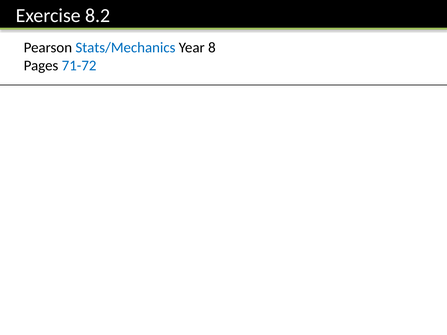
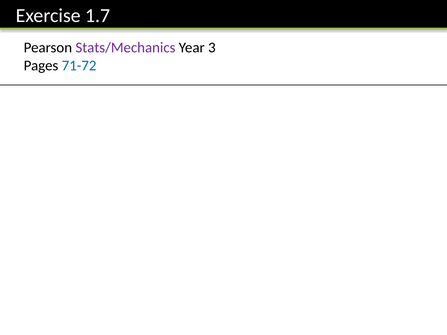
8.2: 8.2 -> 1.7 (98, 16)
Stats/Mechanics colour: blue -> purple (125, 48)
8: 8 -> 3 (212, 48)
